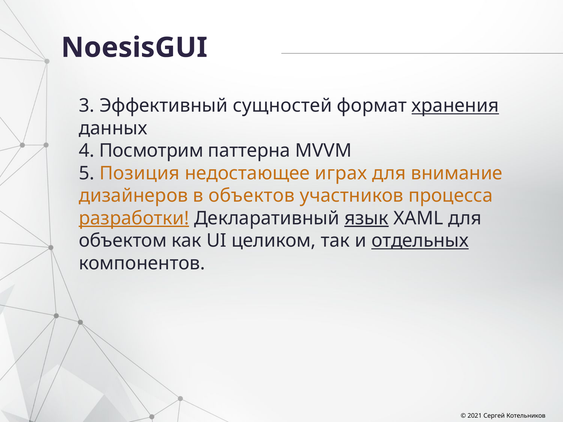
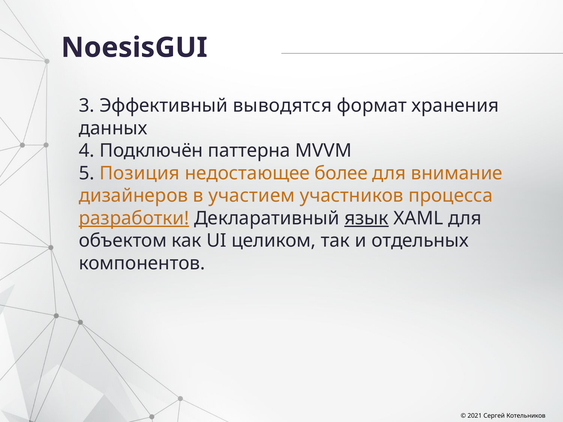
сущностей: сущностей -> выводятся (282, 106)
хранения underline: present -> none (455, 106)
Посмотрим: Посмотрим -> Подключён (151, 151)
играх: играх -> более (341, 173)
объектов: объектов -> участием (252, 196)
отдельных underline: present -> none (420, 241)
